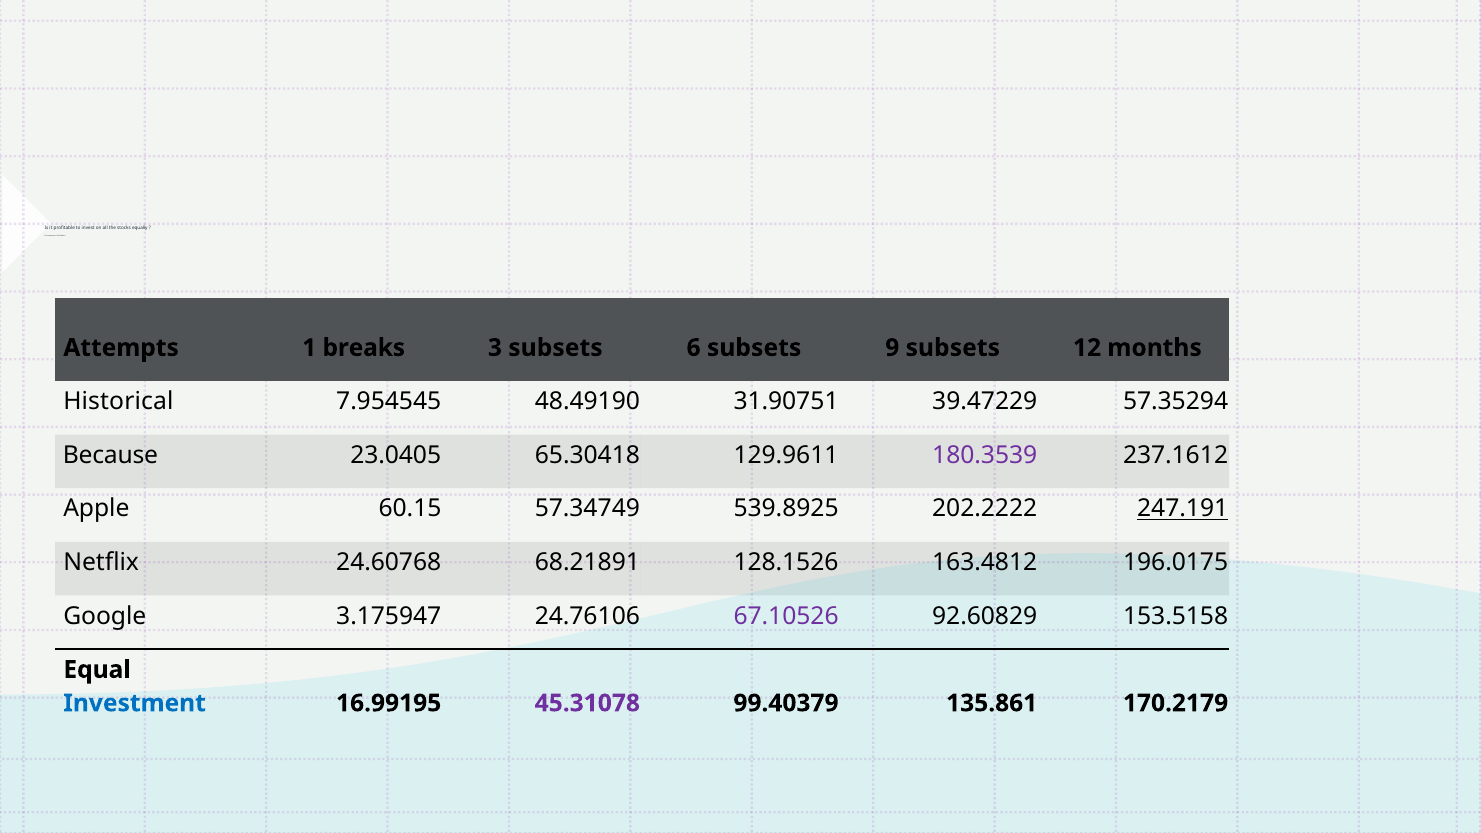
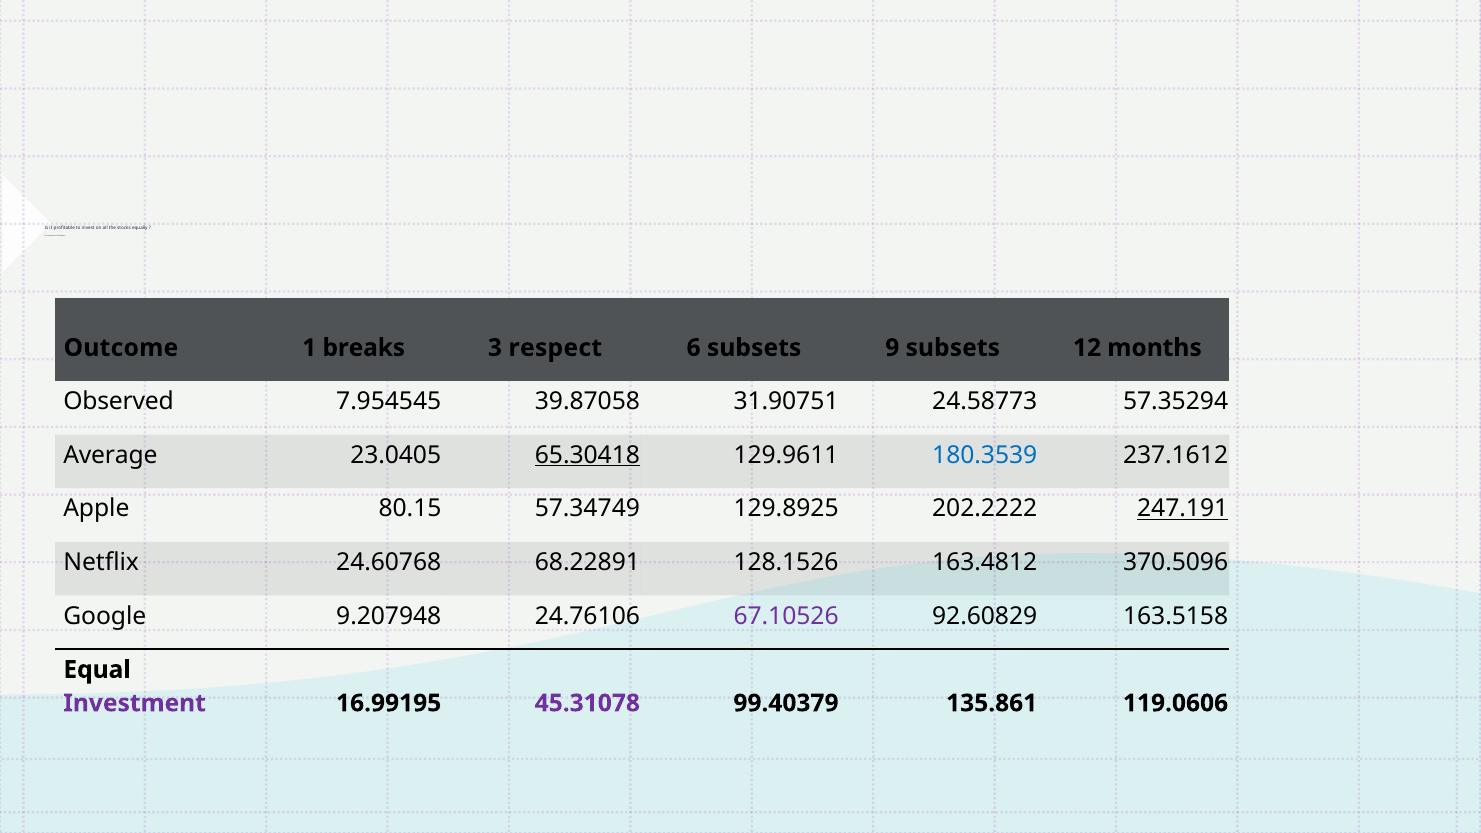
Attempts: Attempts -> Outcome (121, 348)
3 subsets: subsets -> respect (555, 348)
Historical: Historical -> Observed (119, 401)
48.49190: 48.49190 -> 39.87058 (587, 401)
39.47229: 39.47229 -> 24.58773 (985, 401)
Because: Because -> Average (110, 455)
65.30418 underline: none -> present (587, 455)
180.3539 colour: purple -> blue (985, 455)
60.15: 60.15 -> 80.15 (410, 509)
539.8925: 539.8925 -> 129.8925 (786, 509)
68.21891: 68.21891 -> 68.22891 (587, 562)
196.0175: 196.0175 -> 370.5096 (1176, 562)
3.175947: 3.175947 -> 9.207948 (389, 616)
153.5158: 153.5158 -> 163.5158 (1176, 616)
Investment colour: blue -> purple (135, 703)
170.2179: 170.2179 -> 119.0606 (1176, 703)
